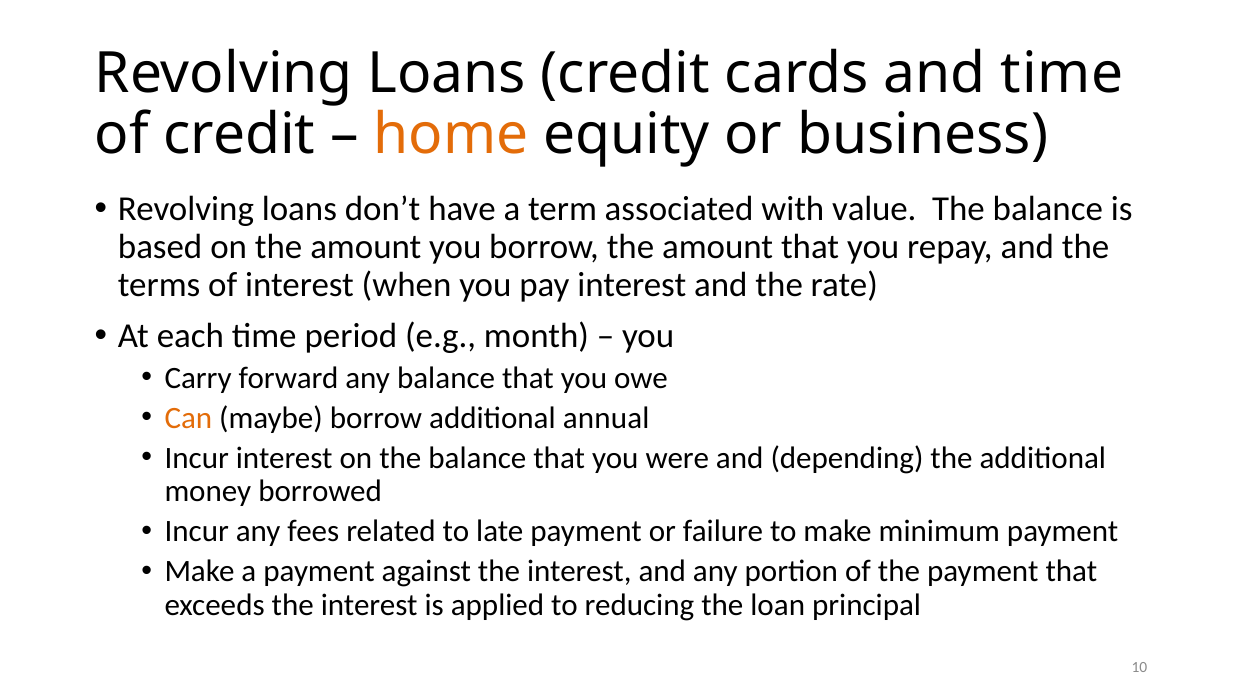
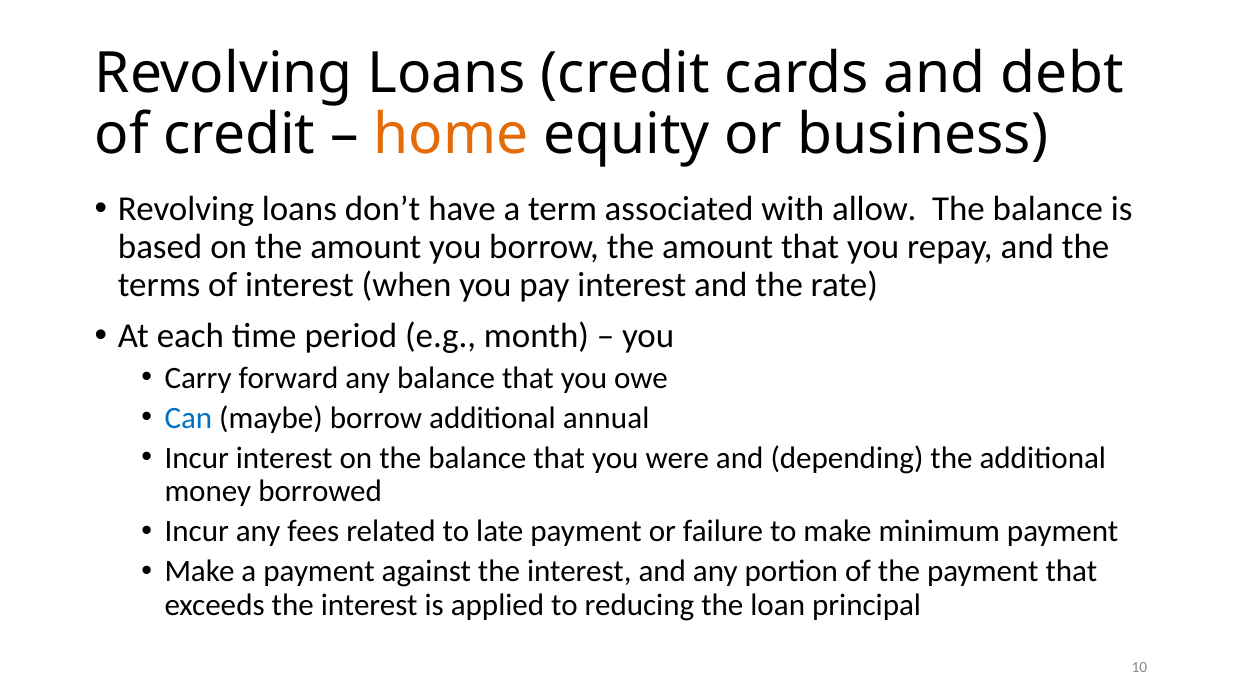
and time: time -> debt (1062, 74)
value: value -> allow (874, 209)
Can colour: orange -> blue (188, 418)
